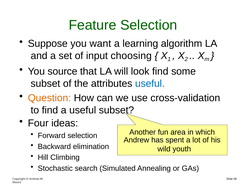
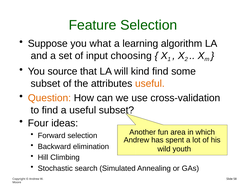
want: want -> what (100, 44)
look: look -> kind (140, 71)
useful colour: blue -> orange (150, 84)
